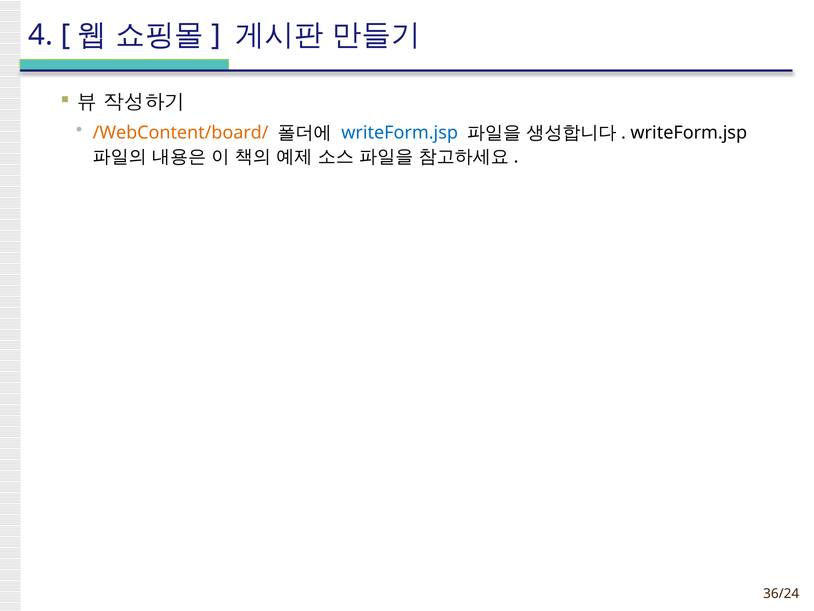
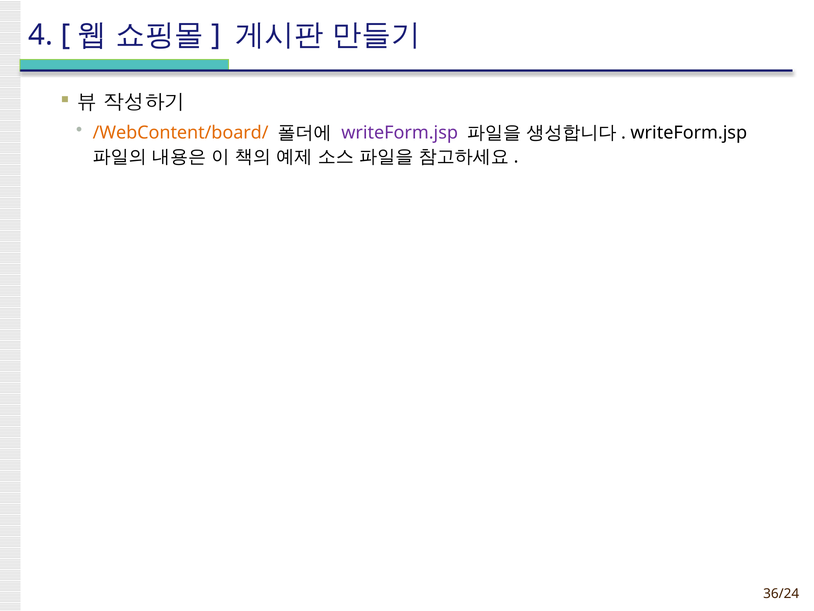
writeForm.jsp colour: blue -> purple (400, 133)
